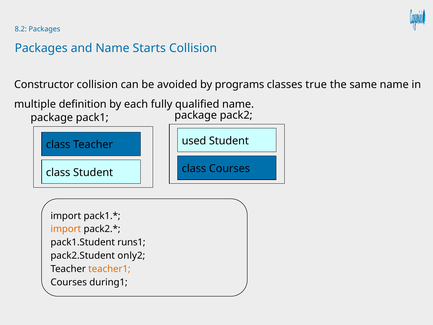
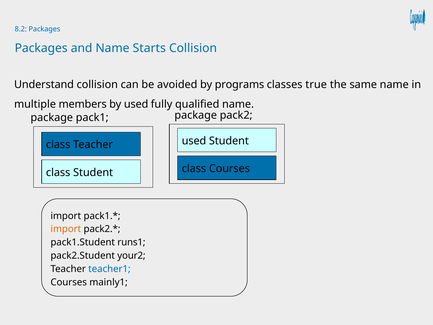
Constructor: Constructor -> Understand (44, 85)
definition: definition -> members (83, 104)
by each: each -> used (136, 104)
only2: only2 -> your2 (131, 255)
teacher1 colour: orange -> blue (109, 269)
during1: during1 -> mainly1 (109, 282)
